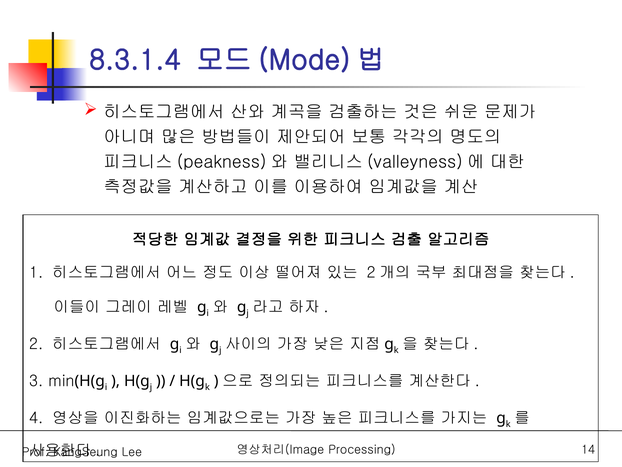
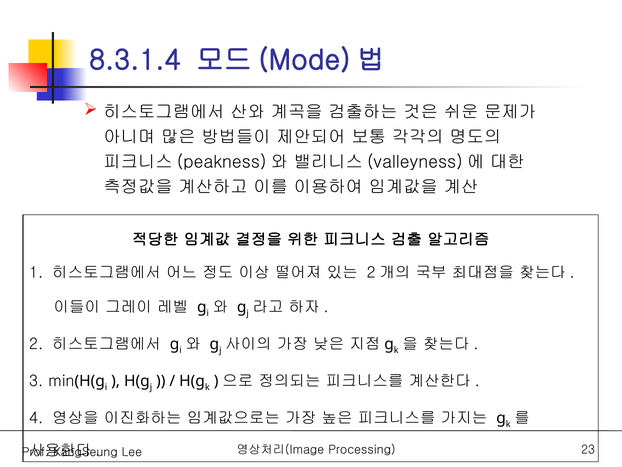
14: 14 -> 23 (588, 449)
